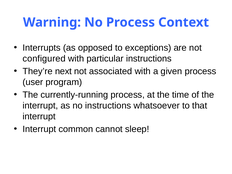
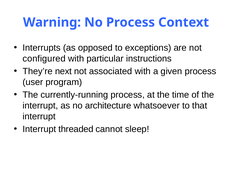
no instructions: instructions -> architecture (108, 106)
common: common -> threaded (76, 129)
